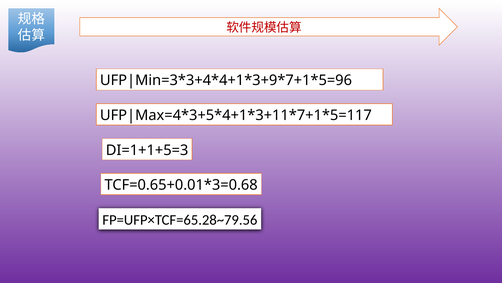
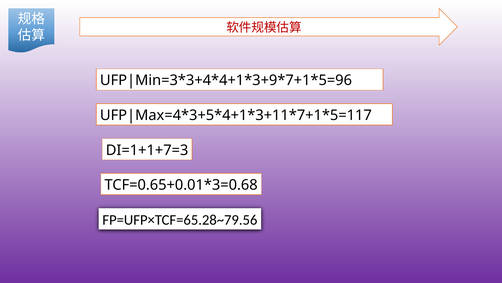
DI=1+1+5=3: DI=1+1+5=3 -> DI=1+1+7=3 (147, 150)
